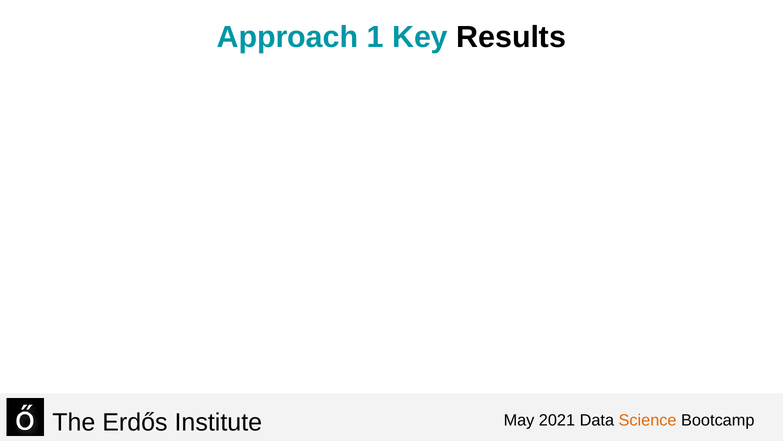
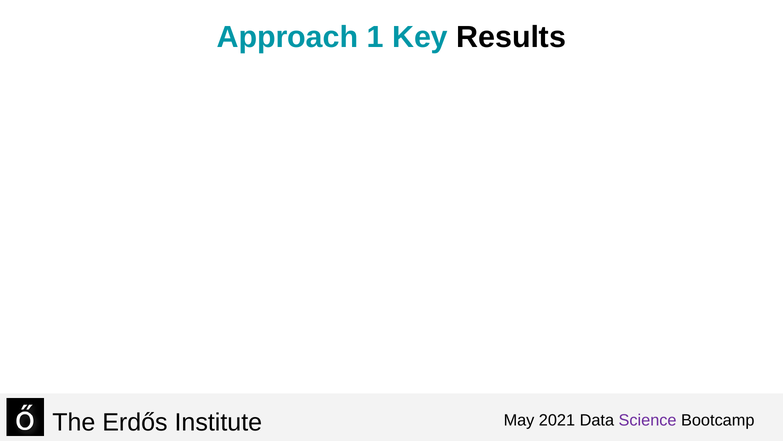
Science colour: orange -> purple (648, 420)
